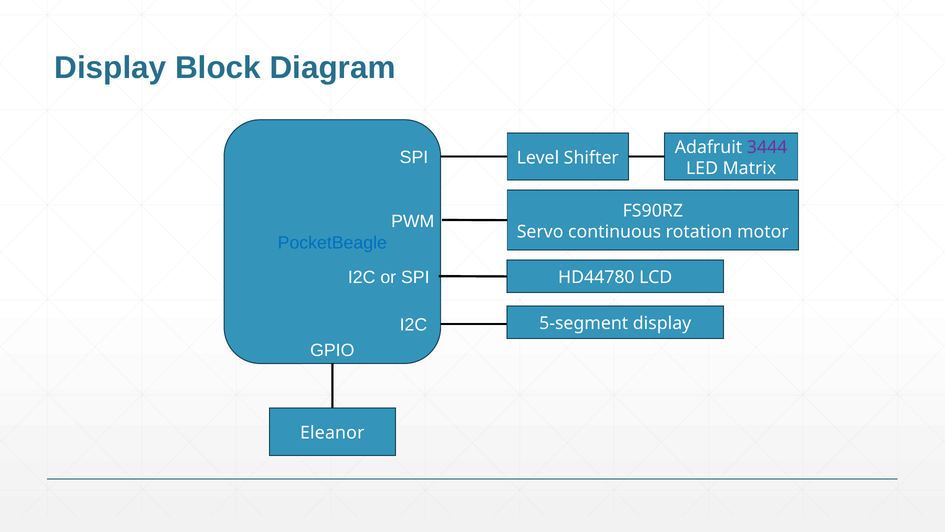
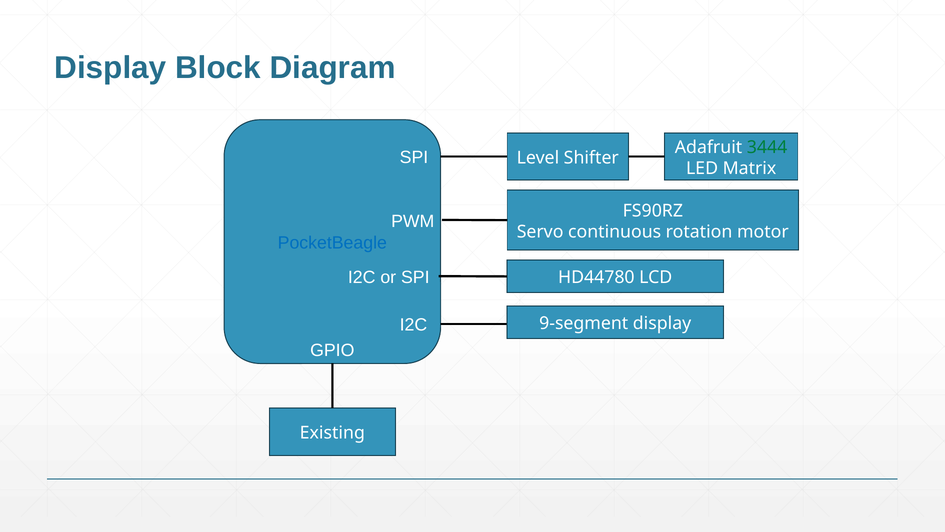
3444 colour: purple -> green (767, 147)
5-segment: 5-segment -> 9-segment (584, 323)
Eleanor: Eleanor -> Existing (332, 433)
